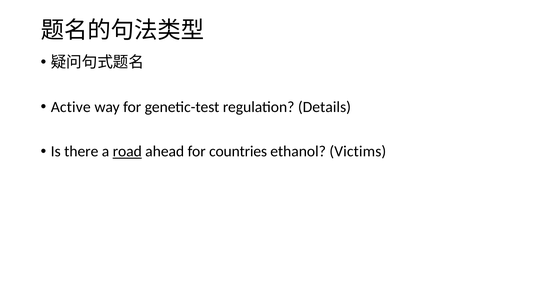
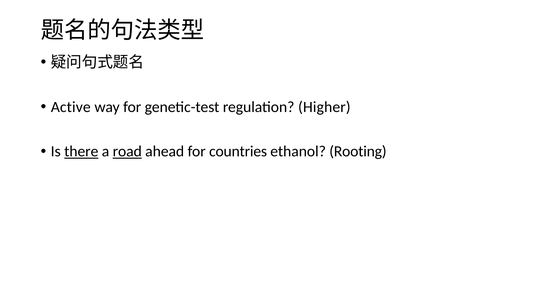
Details: Details -> Higher (324, 107)
there underline: none -> present (81, 152)
Victims: Victims -> Rooting (358, 152)
